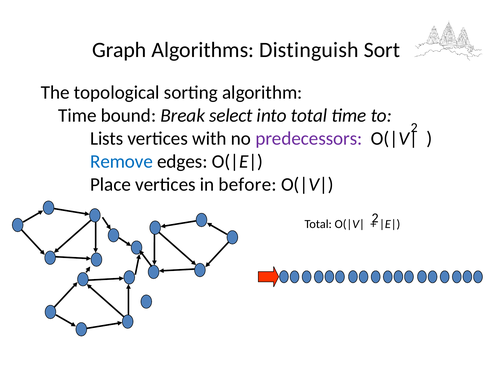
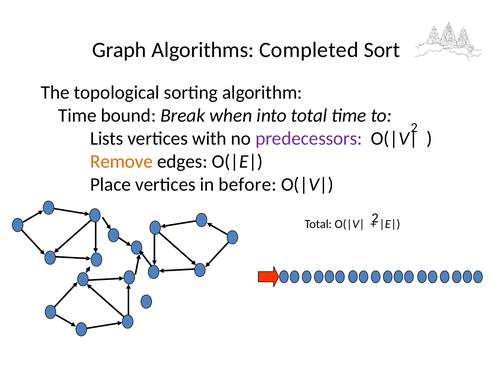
Distinguish: Distinguish -> Completed (309, 50)
select: select -> when (231, 116)
Remove colour: blue -> orange (121, 162)
